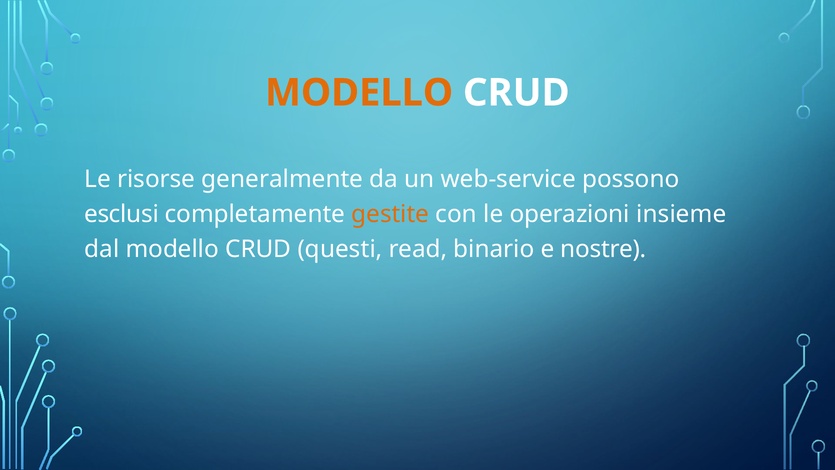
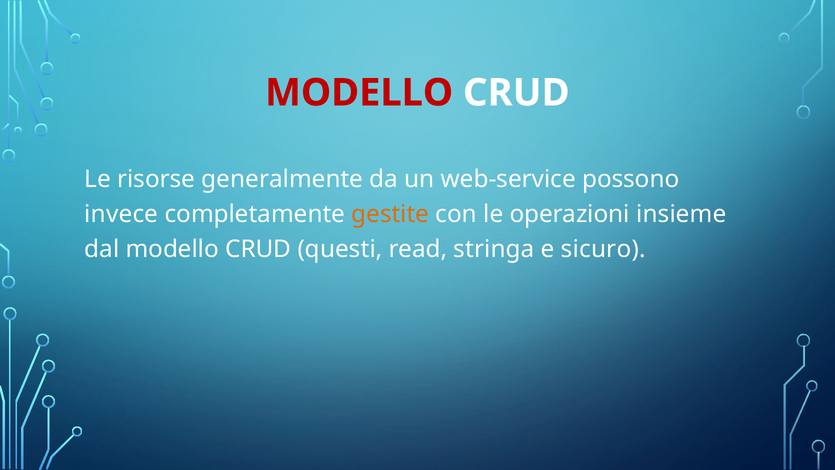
MODELLO colour: orange -> red (359, 93)
esclusi: esclusi -> invece (121, 214)
binario: binario -> stringa (494, 249)
nostre: nostre -> sicuro (603, 249)
